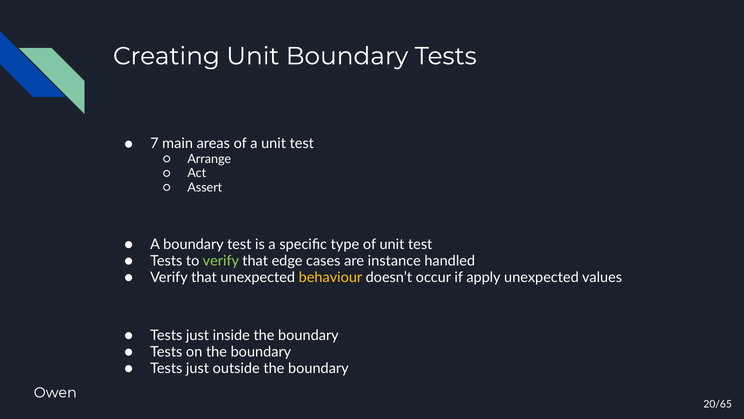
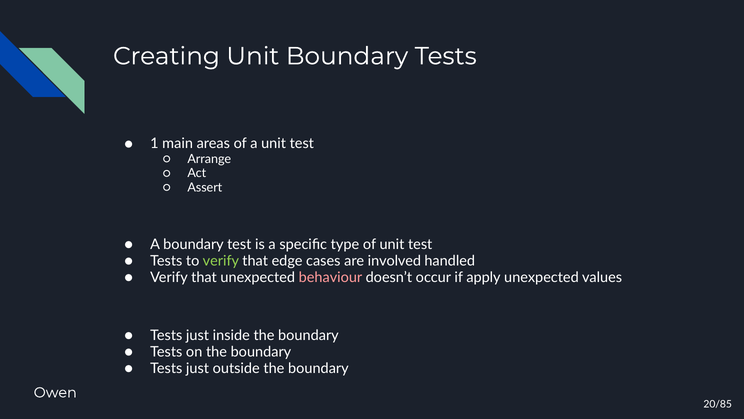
7: 7 -> 1 (154, 143)
instance: instance -> involved (394, 261)
behaviour colour: yellow -> pink (330, 277)
20/65: 20/65 -> 20/85 (718, 404)
